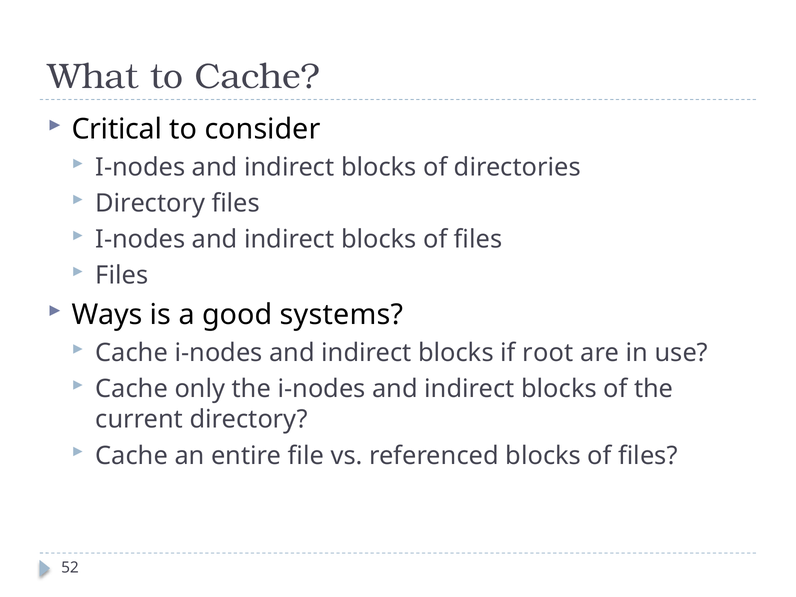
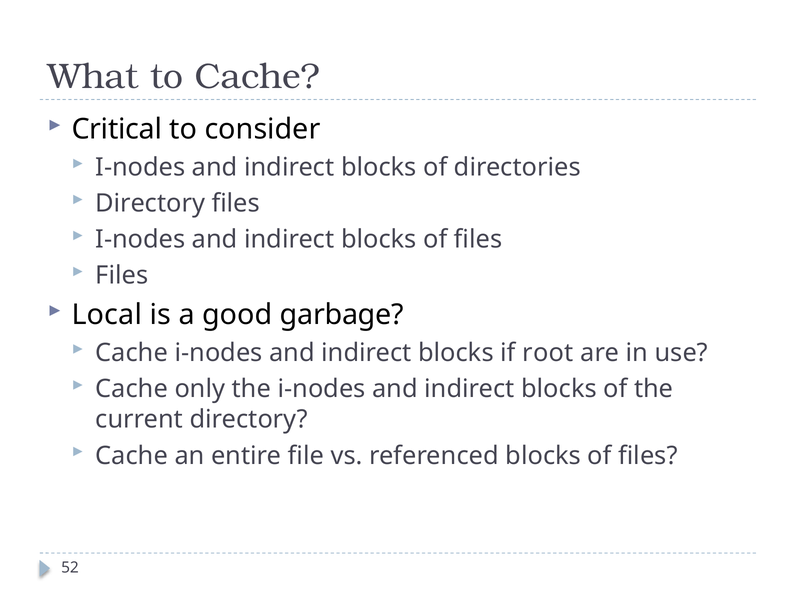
Ways: Ways -> Local (107, 315)
systems: systems -> garbage (342, 315)
